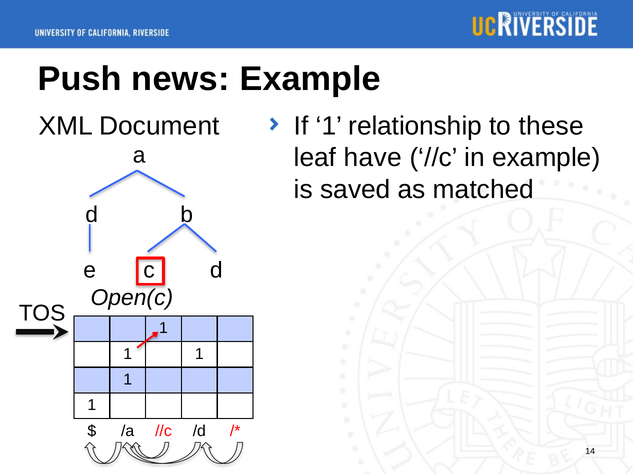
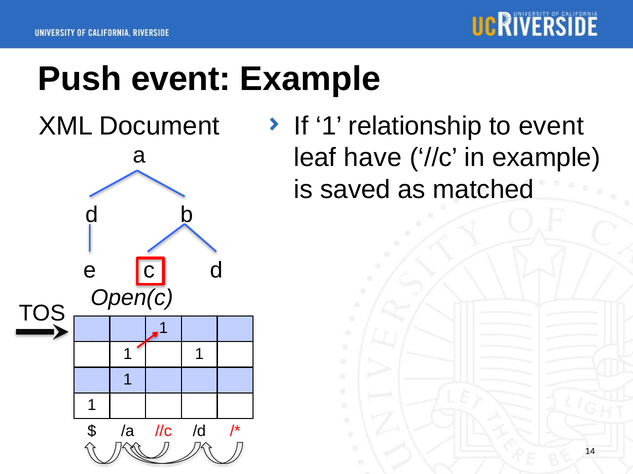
Push news: news -> event (181, 79)
to these: these -> event (551, 126)
